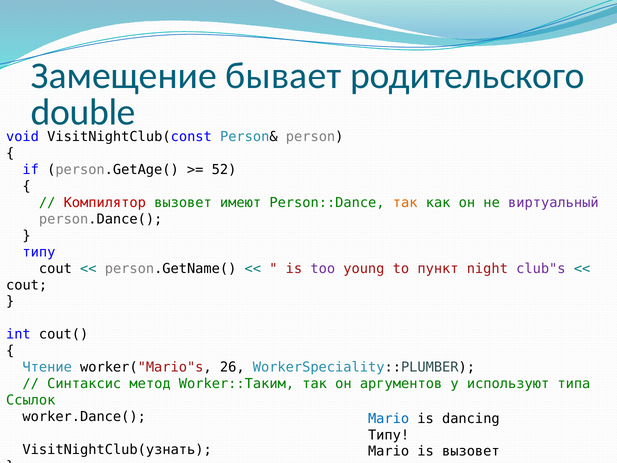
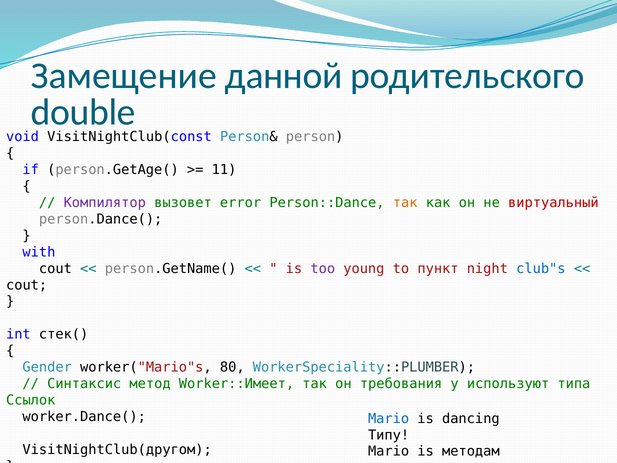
бывает: бывает -> данной (284, 76)
52: 52 -> 11 (224, 170)
Компилятор colour: red -> purple (105, 203)
имеют: имеют -> error (241, 203)
виртуальный colour: purple -> red (553, 203)
типу: типу -> with (39, 252)
club"s colour: purple -> blue (541, 268)
cout(: cout( -> стек( (64, 334)
Чтение: Чтение -> Gender (47, 367)
26: 26 -> 80 (232, 367)
Worker::Таким: Worker::Таким -> Worker::Имеет (236, 384)
аргументов: аргументов -> требования (401, 384)
VisitNightClub(узнать: VisitNightClub(узнать -> VisitNightClub(другом (117, 449)
is вызовет: вызовет -> методам (471, 451)
